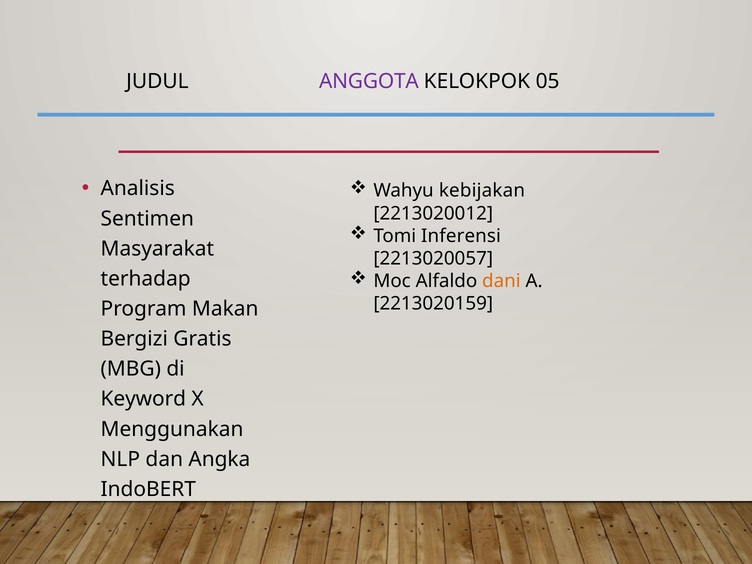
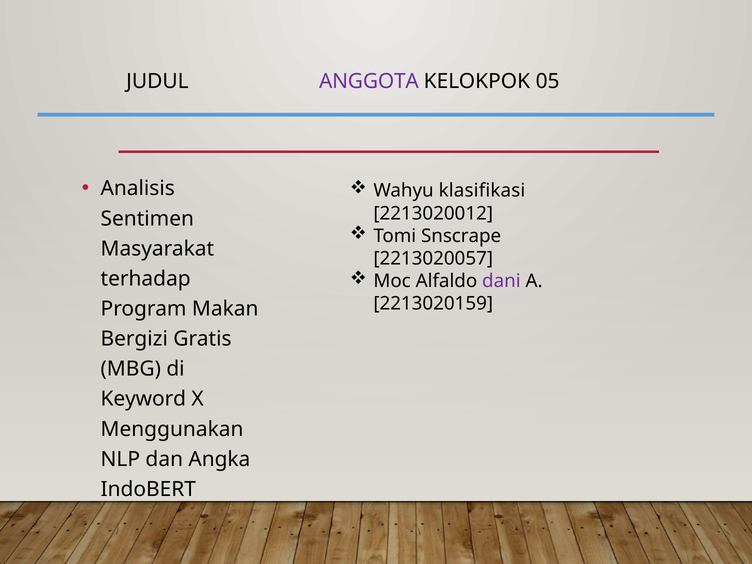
kebijakan: kebijakan -> klasifikasi (482, 191)
Inferensi: Inferensi -> Snscrape (461, 236)
dani colour: orange -> purple (501, 281)
